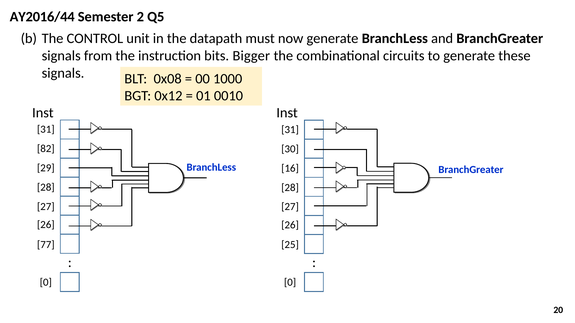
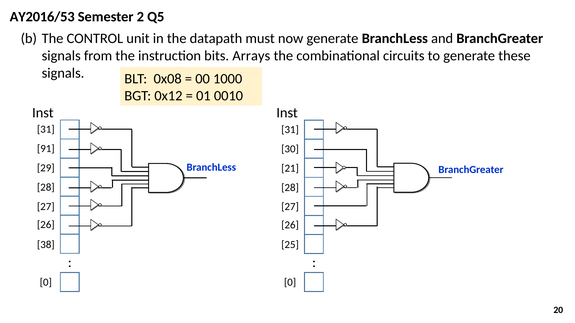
AY2016/44: AY2016/44 -> AY2016/53 (42, 17)
Bigger: Bigger -> Arrays (251, 56)
82: 82 -> 91 (46, 149)
16: 16 -> 21 (290, 168)
77: 77 -> 38 (46, 245)
